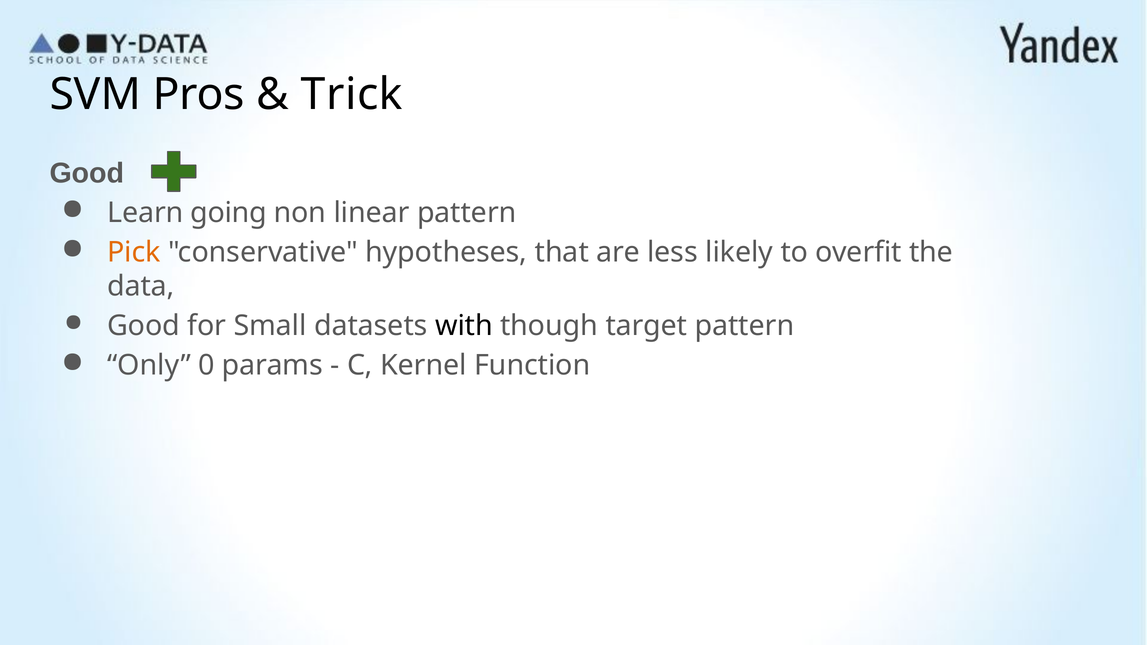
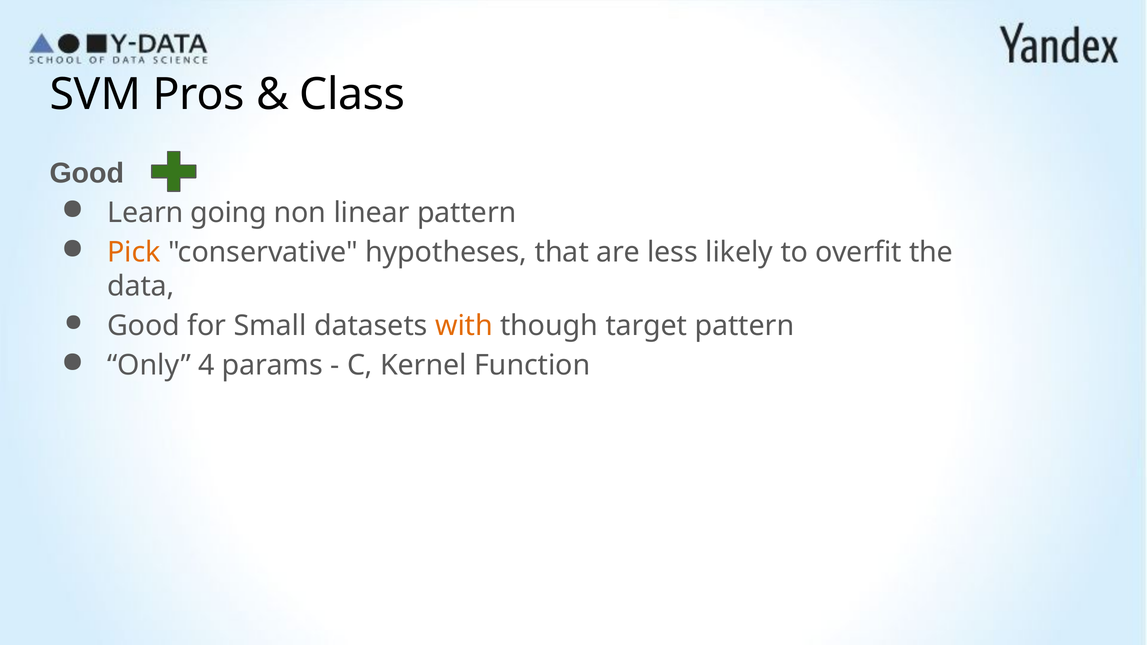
Trick: Trick -> Class (352, 95)
with colour: black -> orange (464, 326)
0: 0 -> 4 (206, 365)
